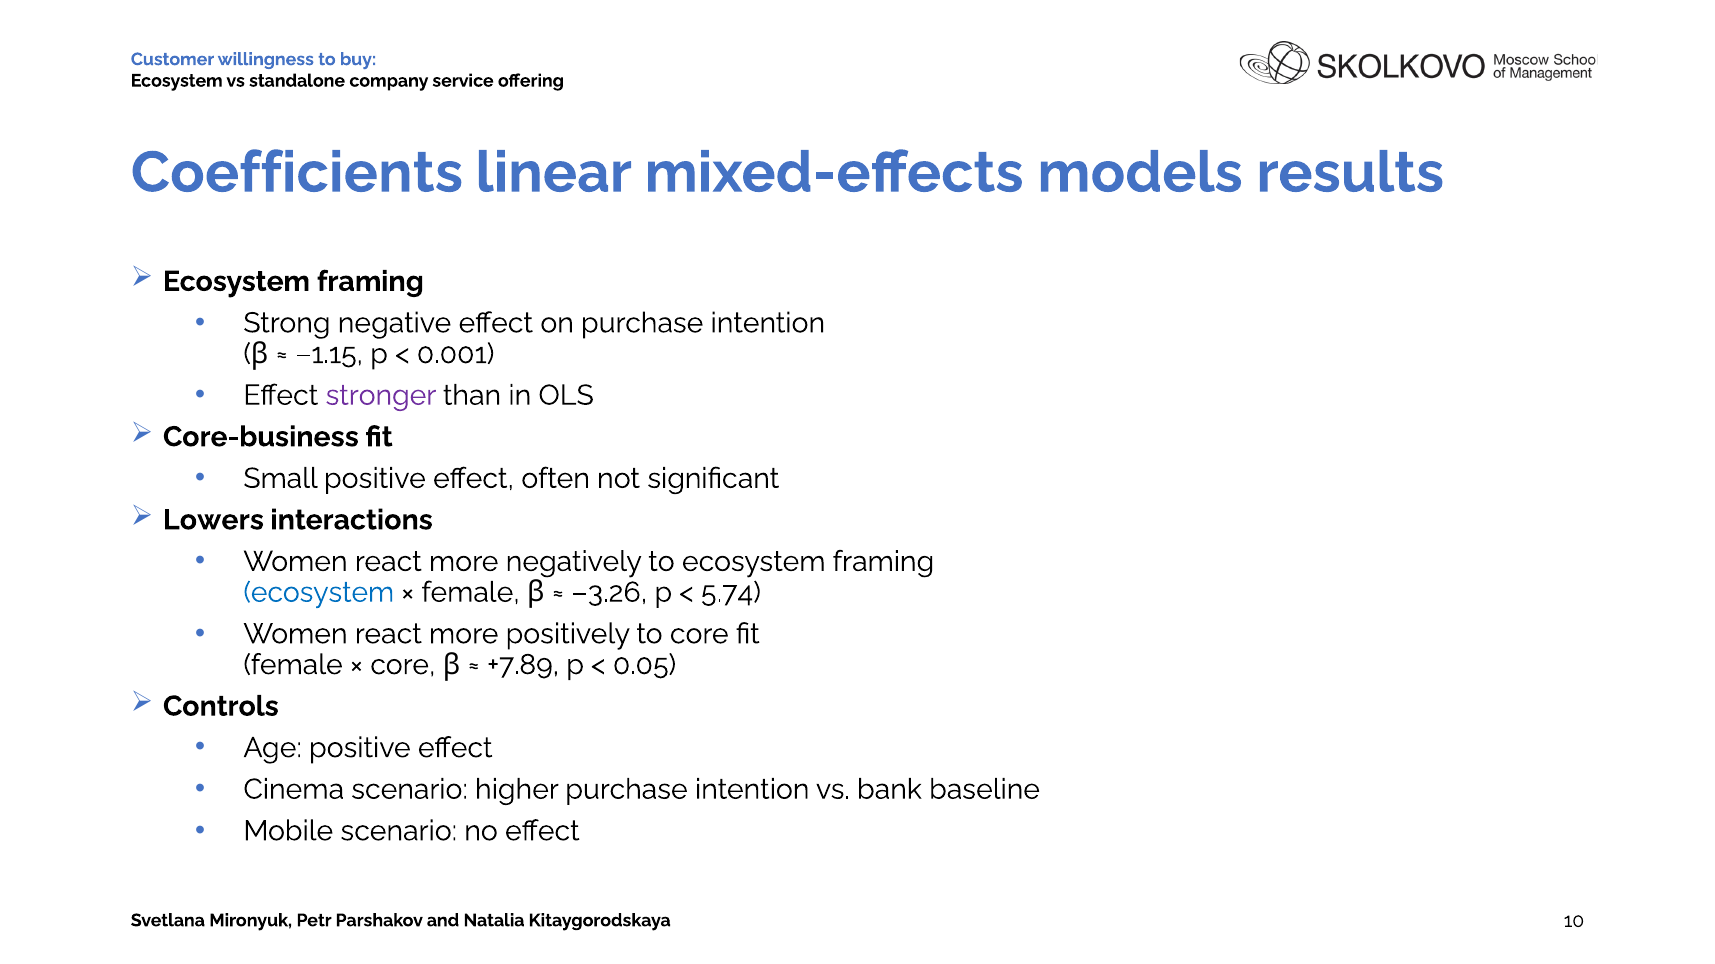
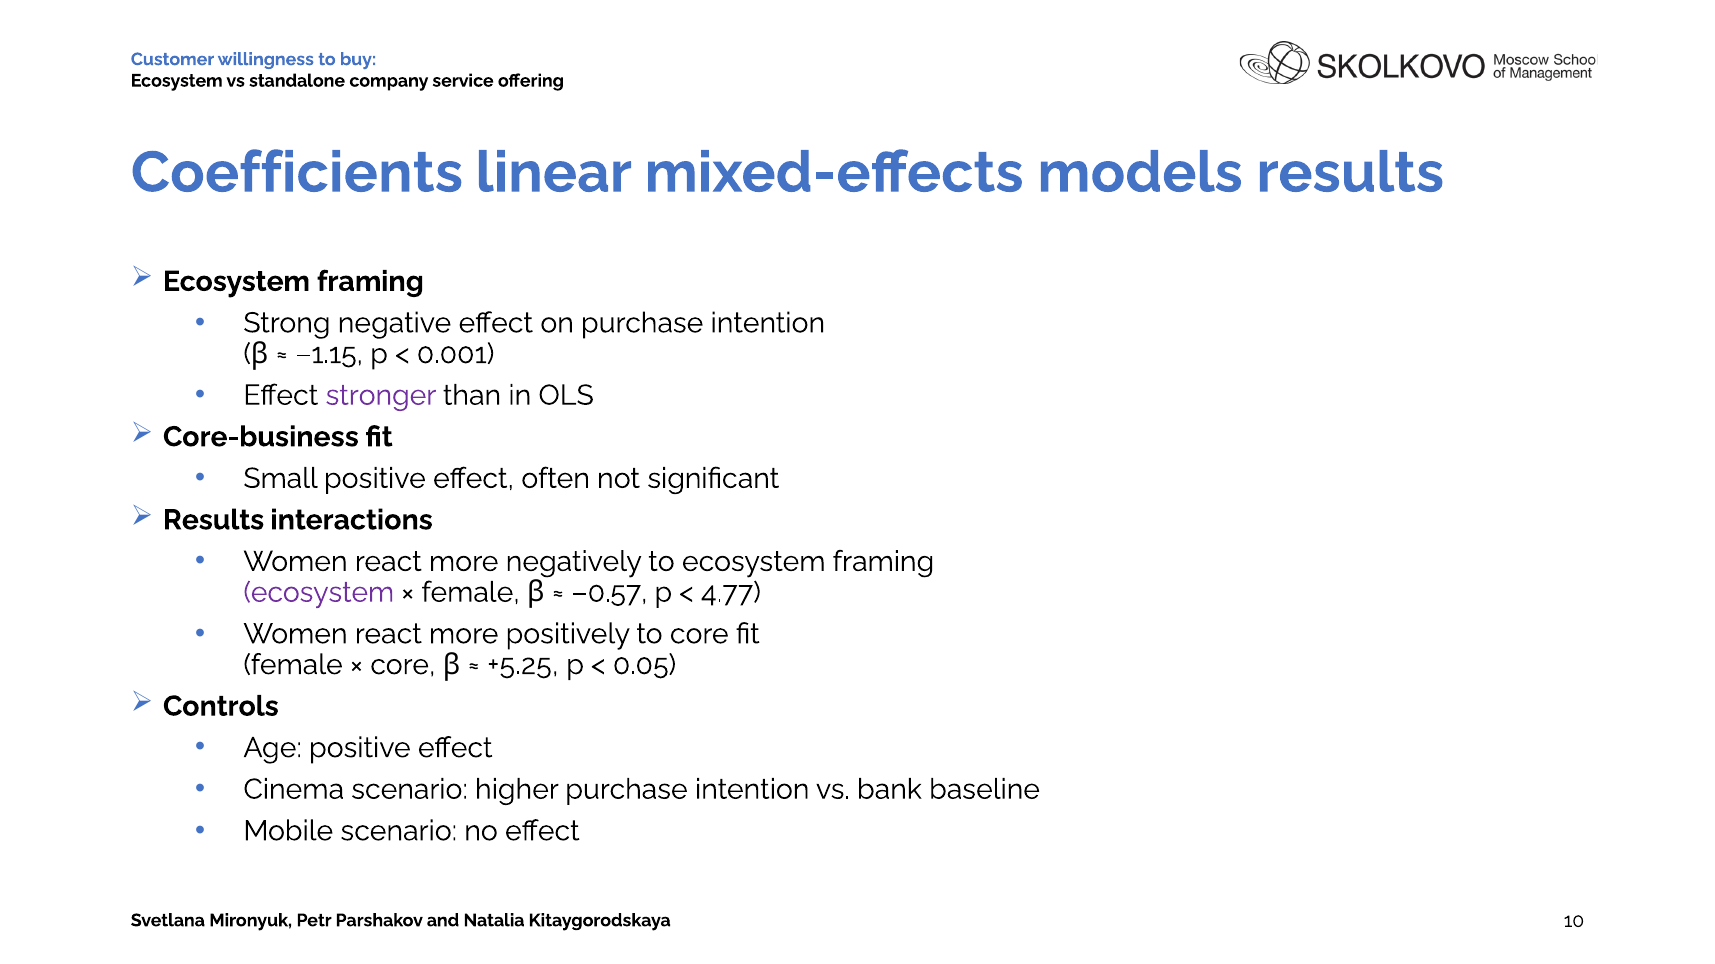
Lowers: Lowers -> Results (214, 520)
ecosystem colour: blue -> purple (319, 593)
–3.26: –3.26 -> –0.57 (609, 593)
5.74: 5.74 -> 4.77 (731, 593)
+7.89: +7.89 -> +5.25 (523, 665)
